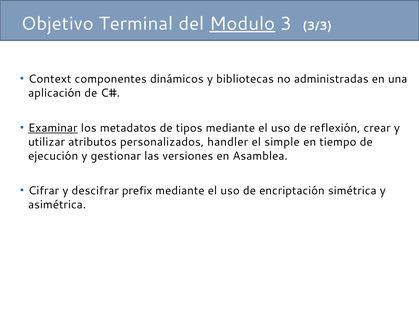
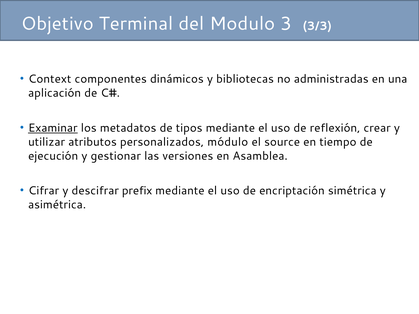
Modulo underline: present -> none (242, 24)
handler: handler -> módulo (228, 142)
simple: simple -> source (282, 142)
